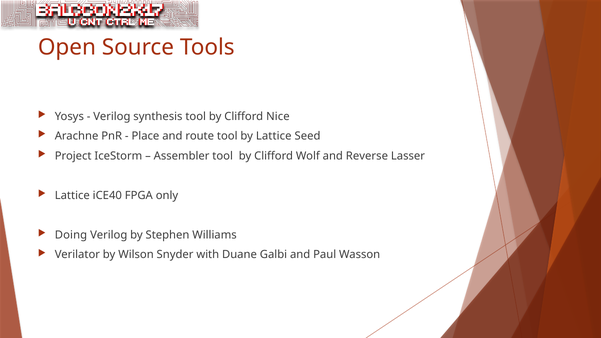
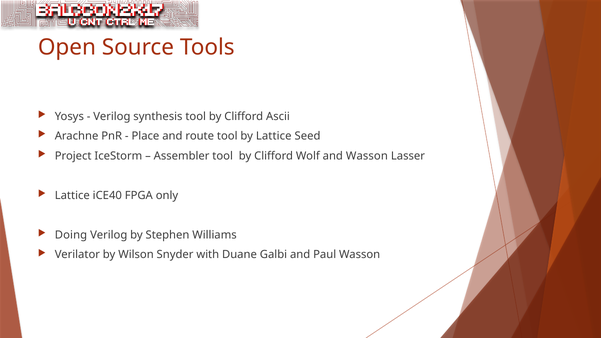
Nice: Nice -> Ascii (278, 116)
and Reverse: Reverse -> Wasson (367, 156)
